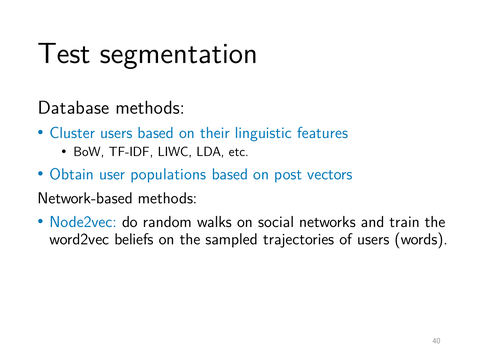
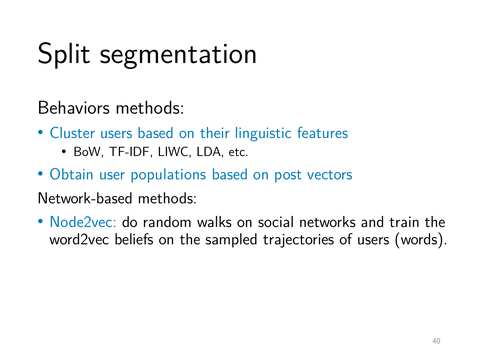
Test: Test -> Split (64, 54)
Database: Database -> Behaviors (74, 108)
